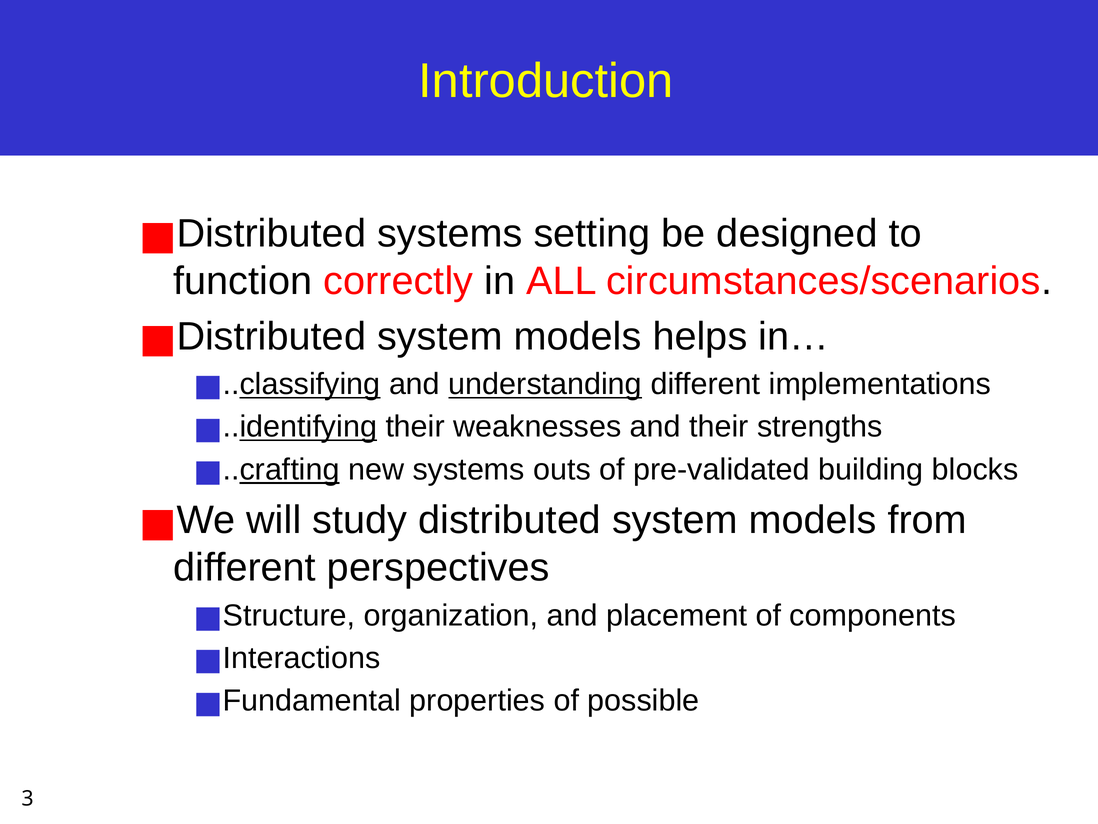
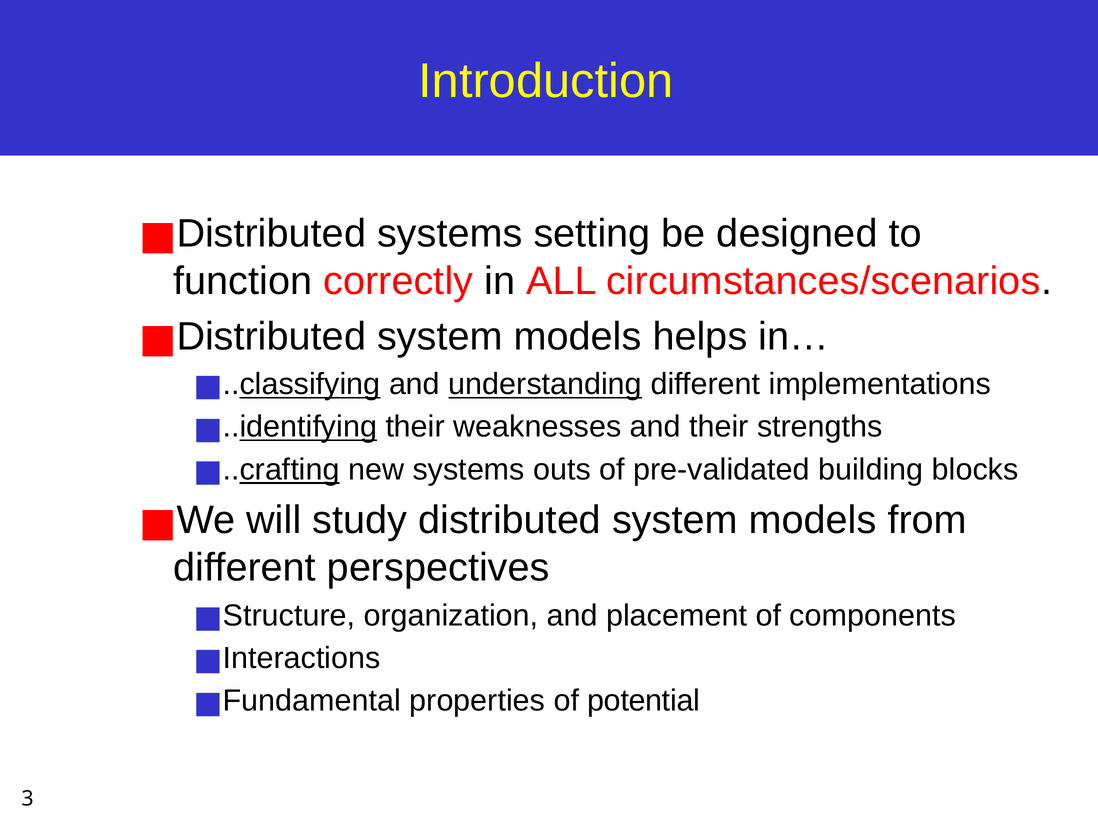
possible: possible -> potential (644, 700)
